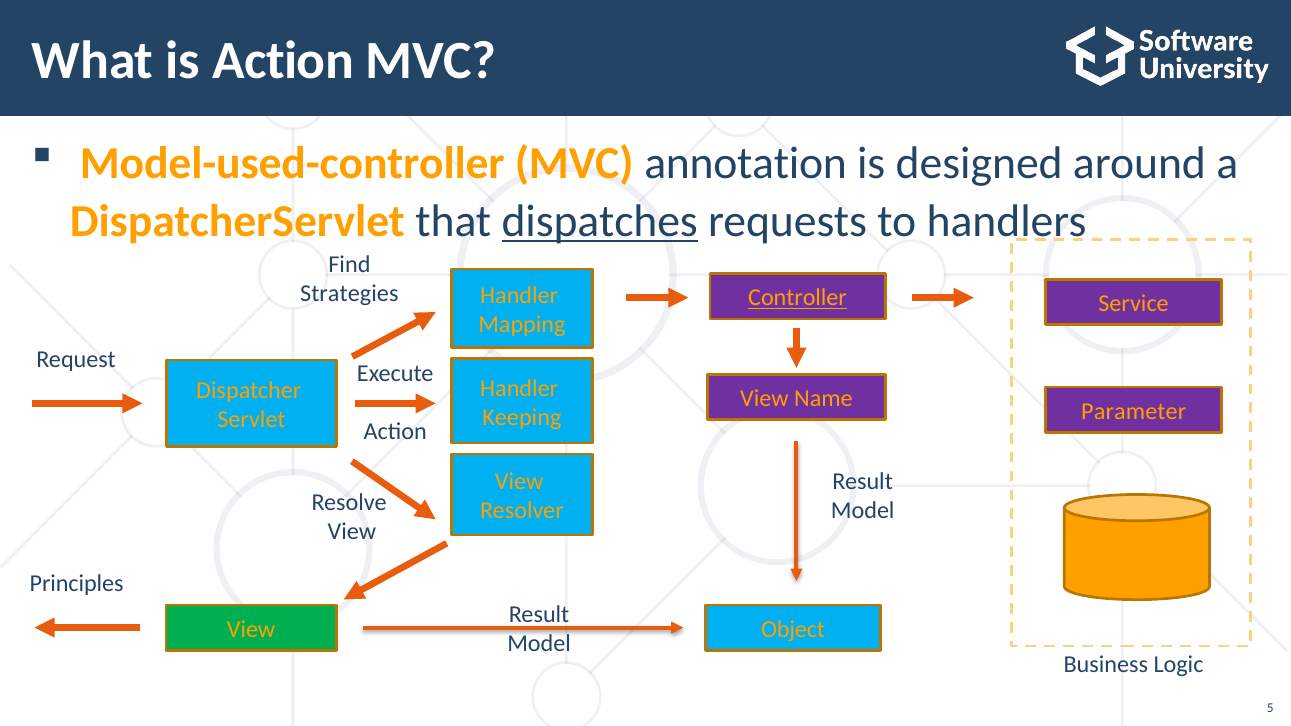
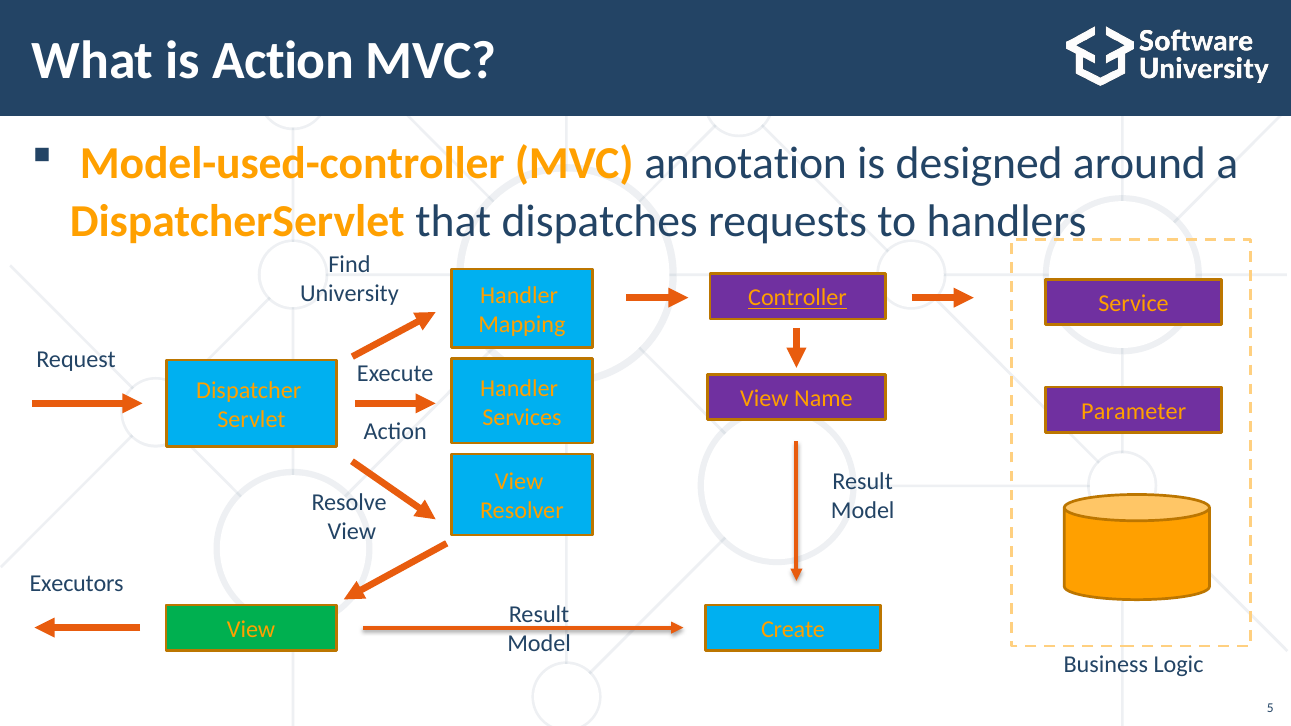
dispatches underline: present -> none (600, 221)
Strategies: Strategies -> University (349, 293)
Keeping: Keeping -> Services (522, 417)
Principles: Principles -> Executors (77, 584)
Object: Object -> Create (793, 629)
